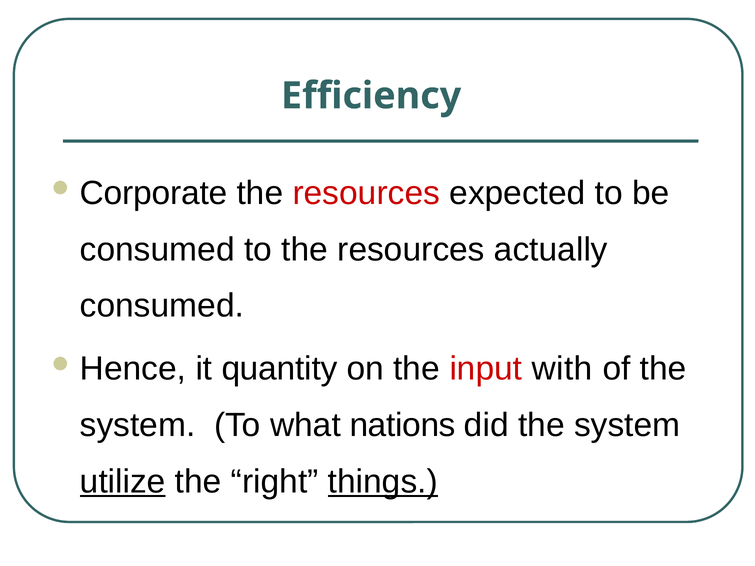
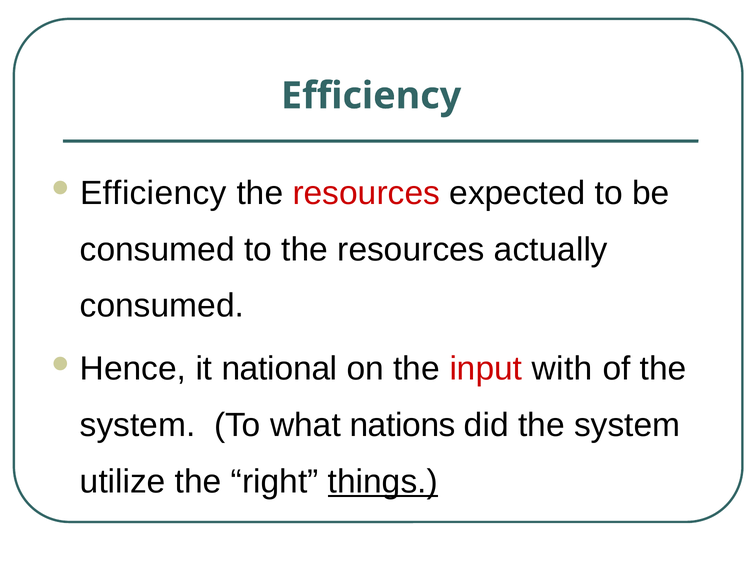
Corporate: Corporate -> Efficiency (153, 193)
quantity: quantity -> national (279, 369)
utilize underline: present -> none (123, 482)
